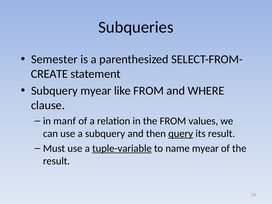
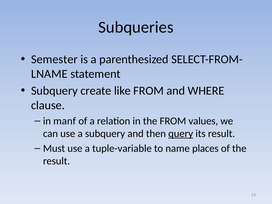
CREATE: CREATE -> LNAME (49, 74)
Subquery myear: myear -> create (96, 91)
tuple-variable underline: present -> none (122, 148)
name myear: myear -> places (205, 148)
